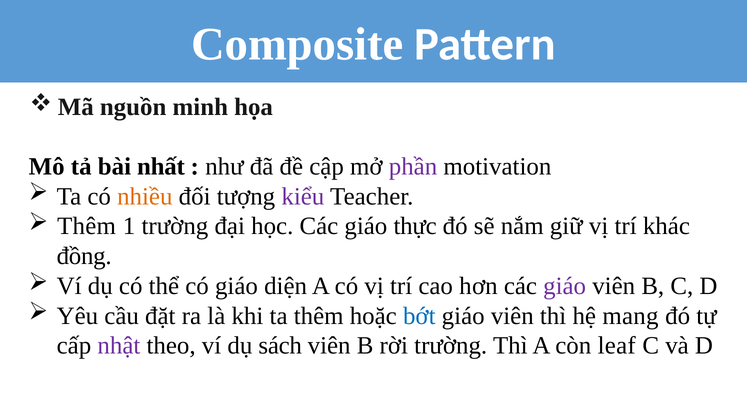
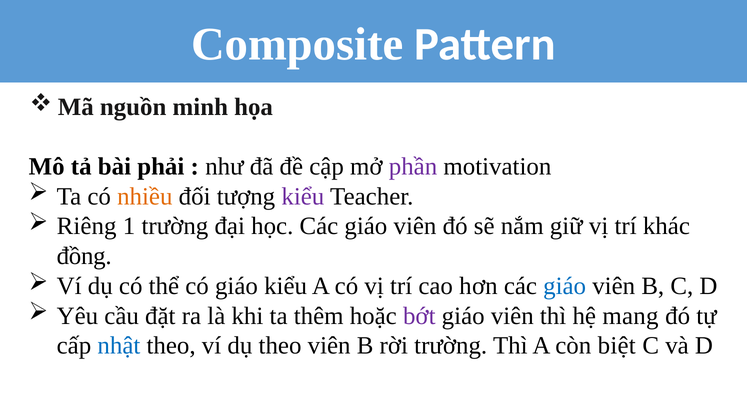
nhất: nhất -> phải (161, 166)
Thêm: Thêm -> Riêng (87, 226)
học Các giáo thực: thực -> viên (415, 226)
giáo diện: diện -> kiểu (286, 286)
giáo colour: purple -> blue (565, 286)
bớt colour: blue -> purple (419, 316)
nhật colour: purple -> blue (119, 346)
dụ sách: sách -> theo (280, 346)
leaf: leaf -> biệt (617, 346)
